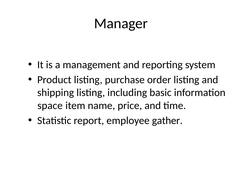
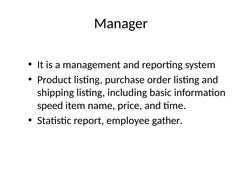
space: space -> speed (50, 106)
